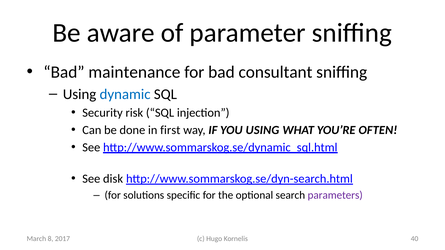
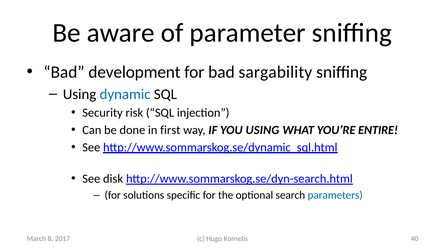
maintenance: maintenance -> development (134, 72)
consultant: consultant -> sargability (275, 72)
OFTEN: OFTEN -> ENTIRE (378, 130)
parameters colour: purple -> blue (335, 196)
